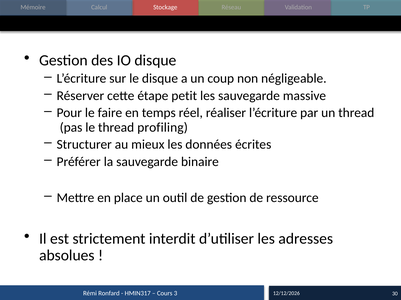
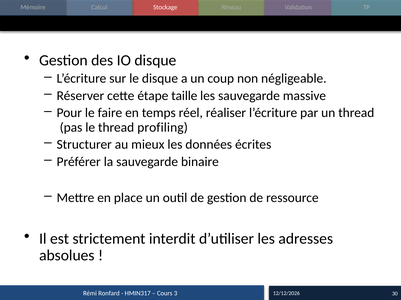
petit: petit -> taille (184, 96)
